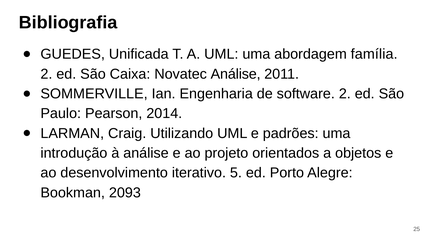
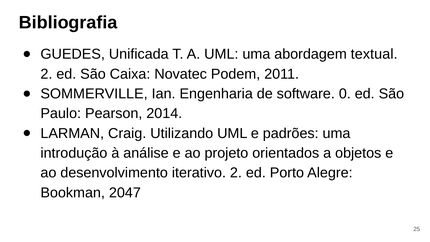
família: família -> textual (374, 54)
Novatec Análise: Análise -> Podem (236, 74)
software 2: 2 -> 0 (345, 94)
iterativo 5: 5 -> 2 (236, 173)
2093: 2093 -> 2047 (125, 193)
